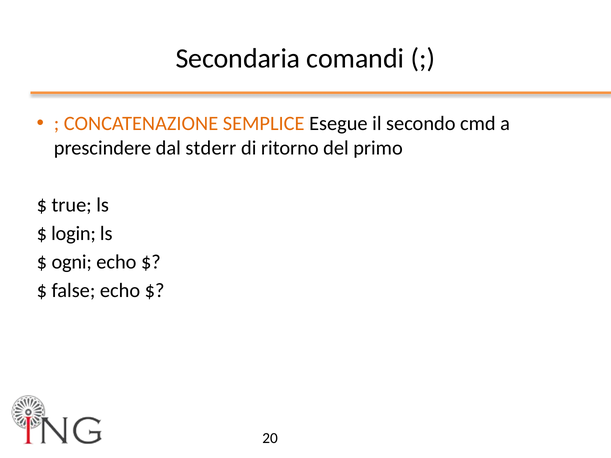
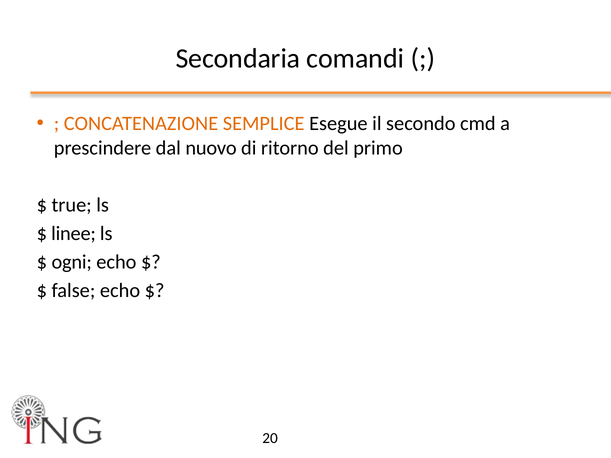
stderr: stderr -> nuovo (211, 148)
login: login -> linee (74, 234)
